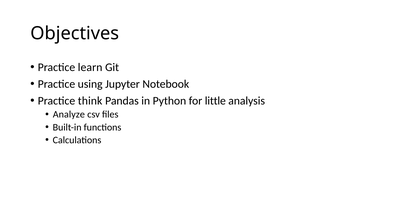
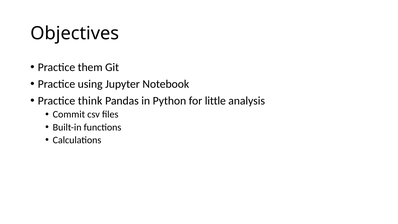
learn: learn -> them (90, 67)
Analyze: Analyze -> Commit (69, 114)
